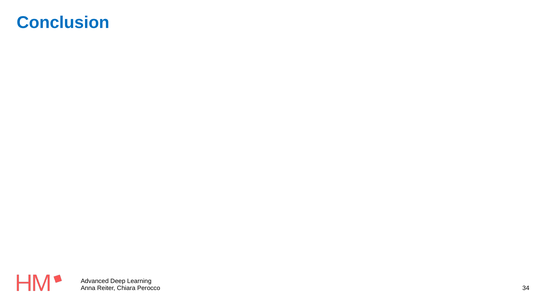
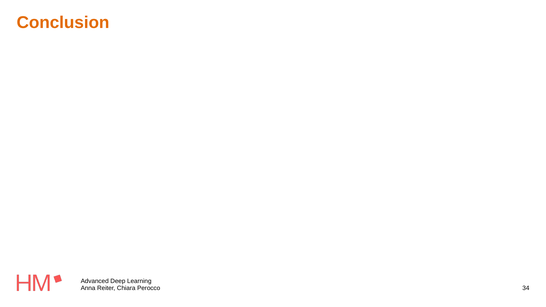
Conclusion colour: blue -> orange (63, 23)
